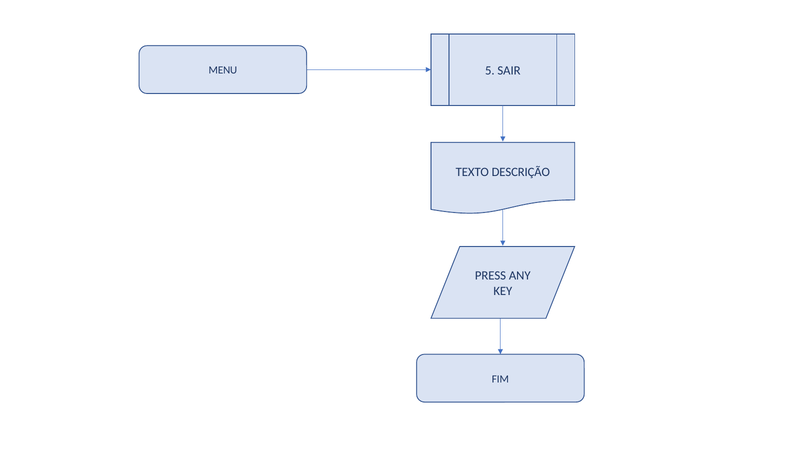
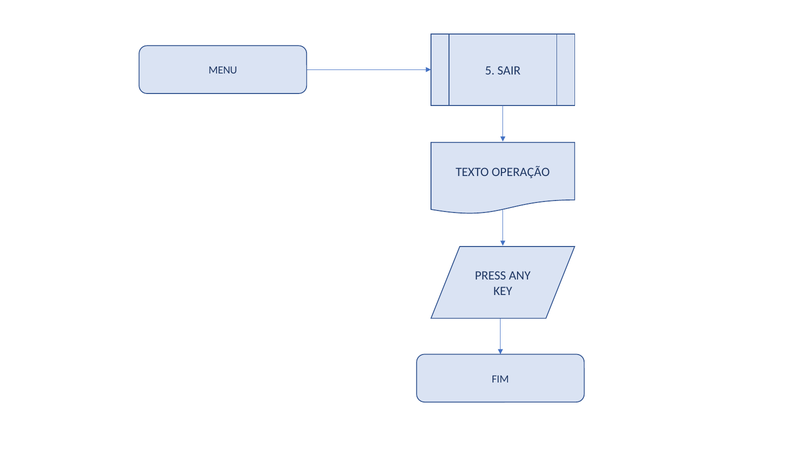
DESCRIÇÃO: DESCRIÇÃO -> OPERAÇÃO (521, 172)
